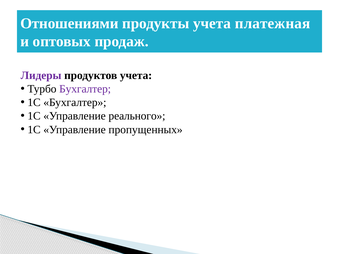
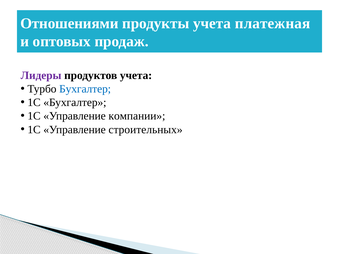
Бухгалтер colour: purple -> blue (85, 89)
реального: реального -> компании (137, 116)
пропущенных: пропущенных -> строительных (146, 130)
